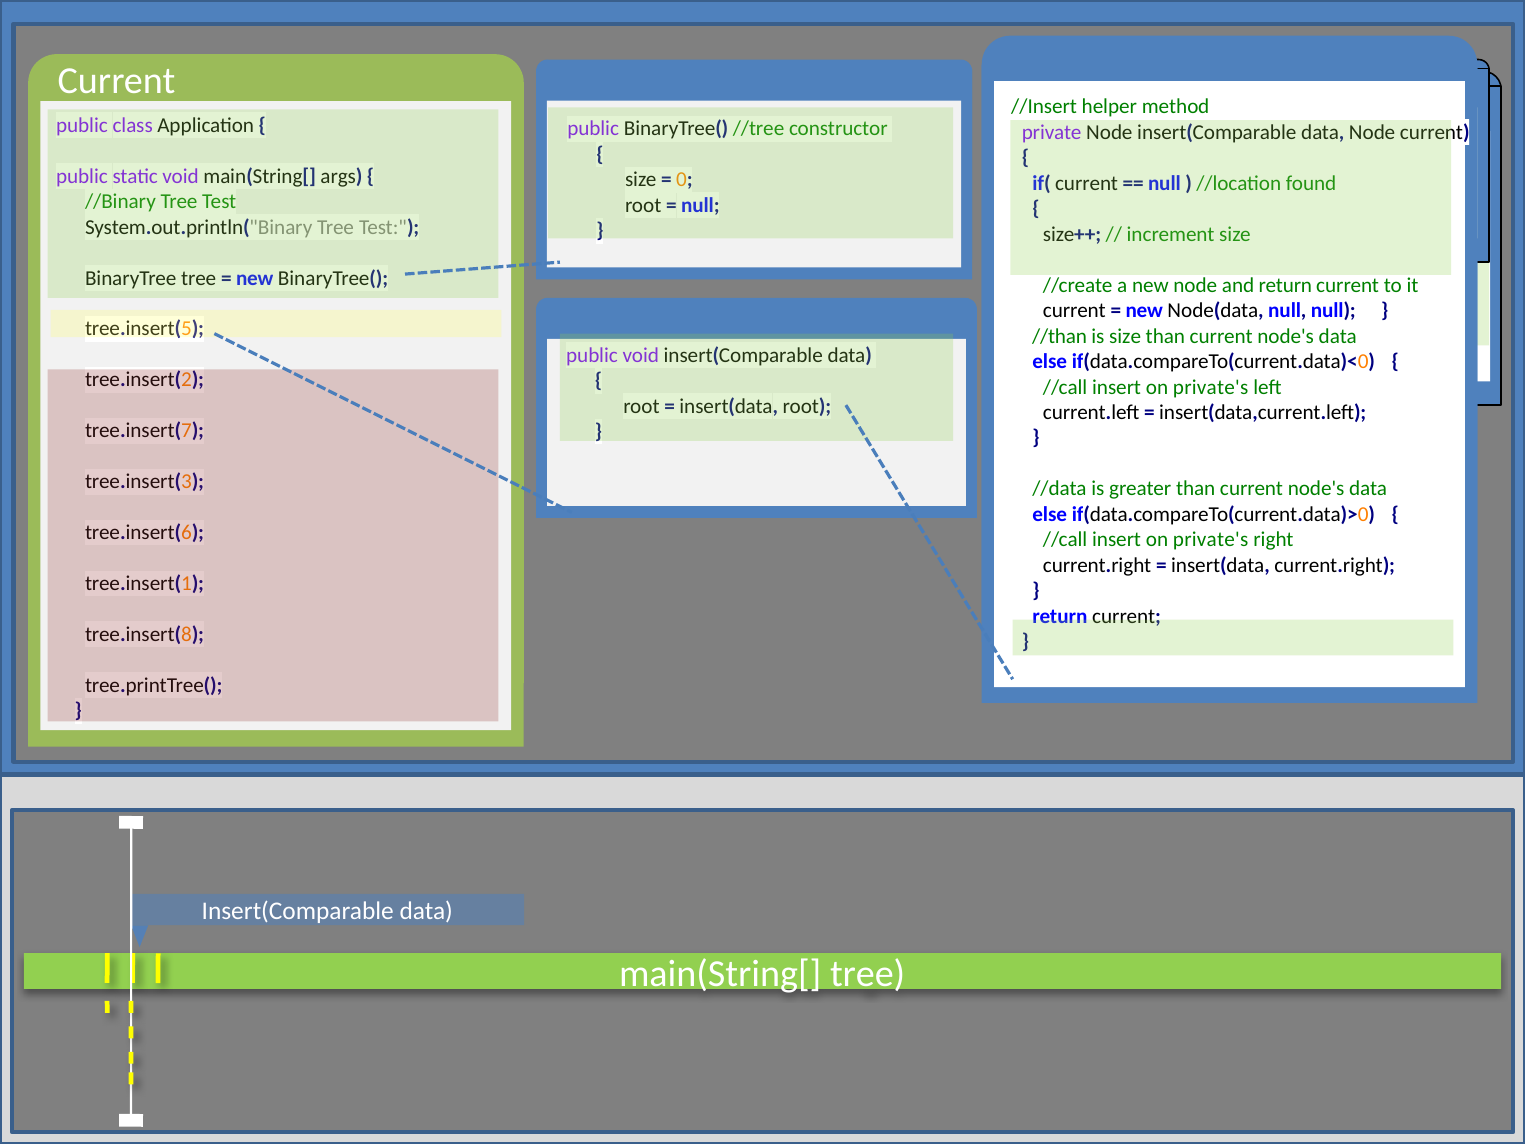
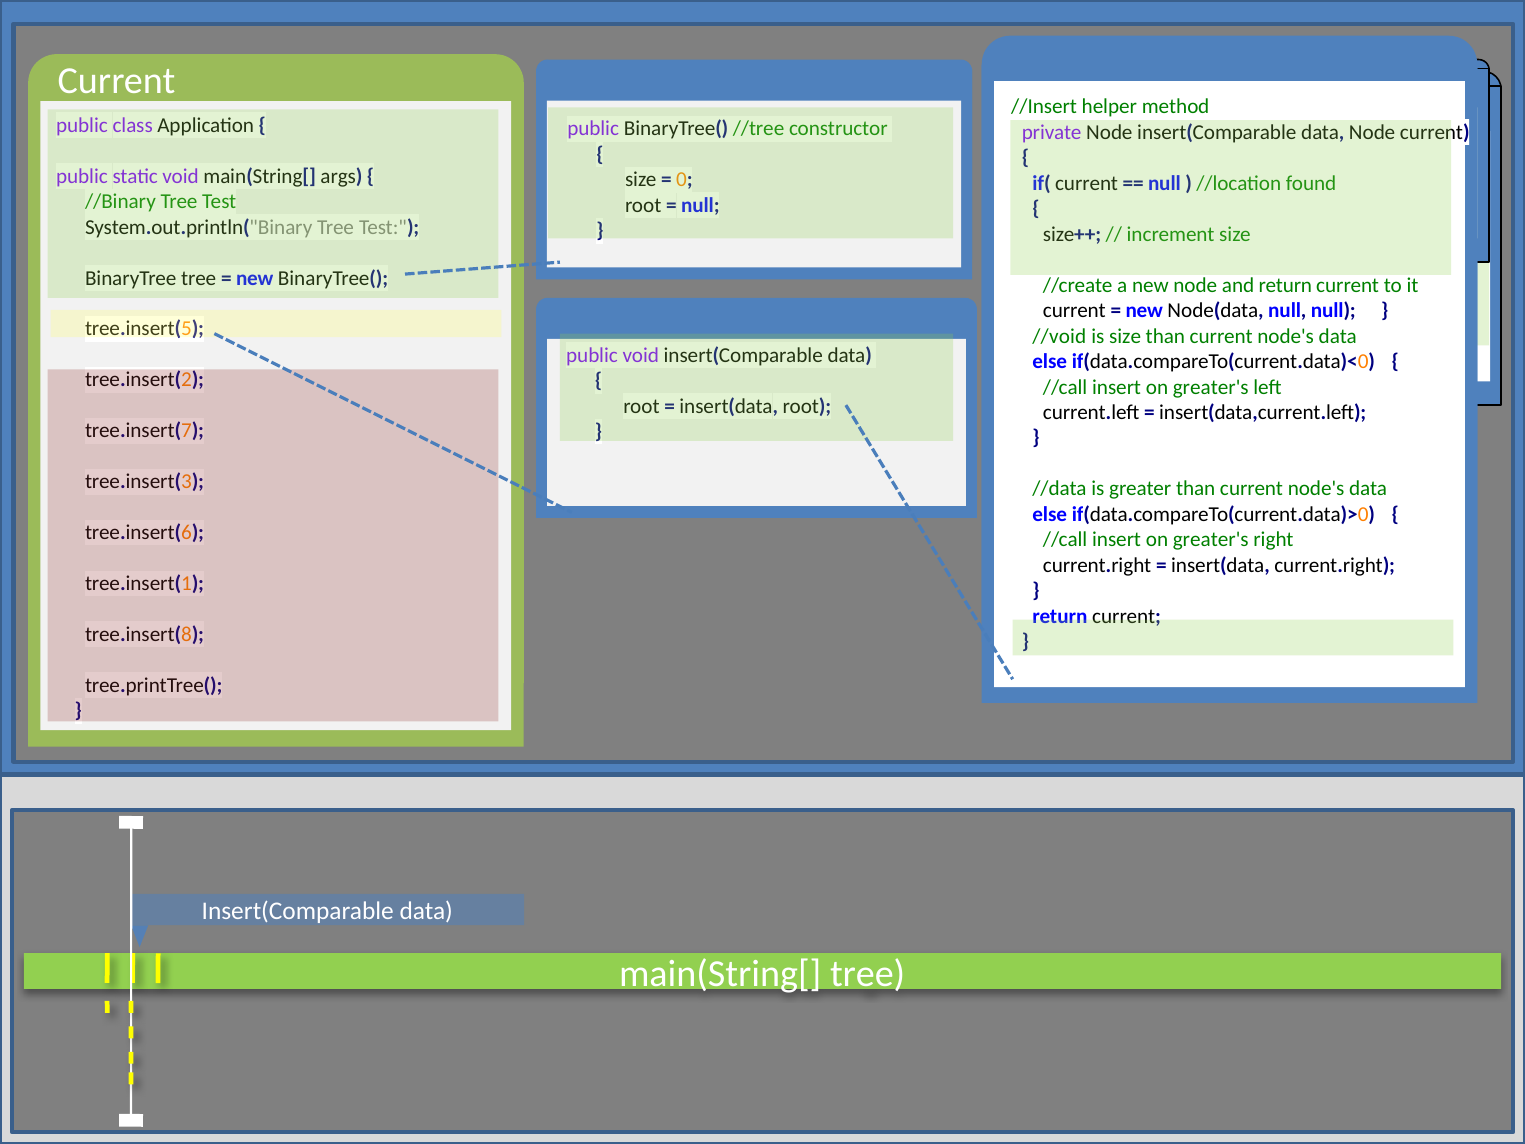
//than: //than -> //void (1059, 336)
private's: private's -> greater's (1211, 387)
private's: private's -> greater's (1211, 540)
